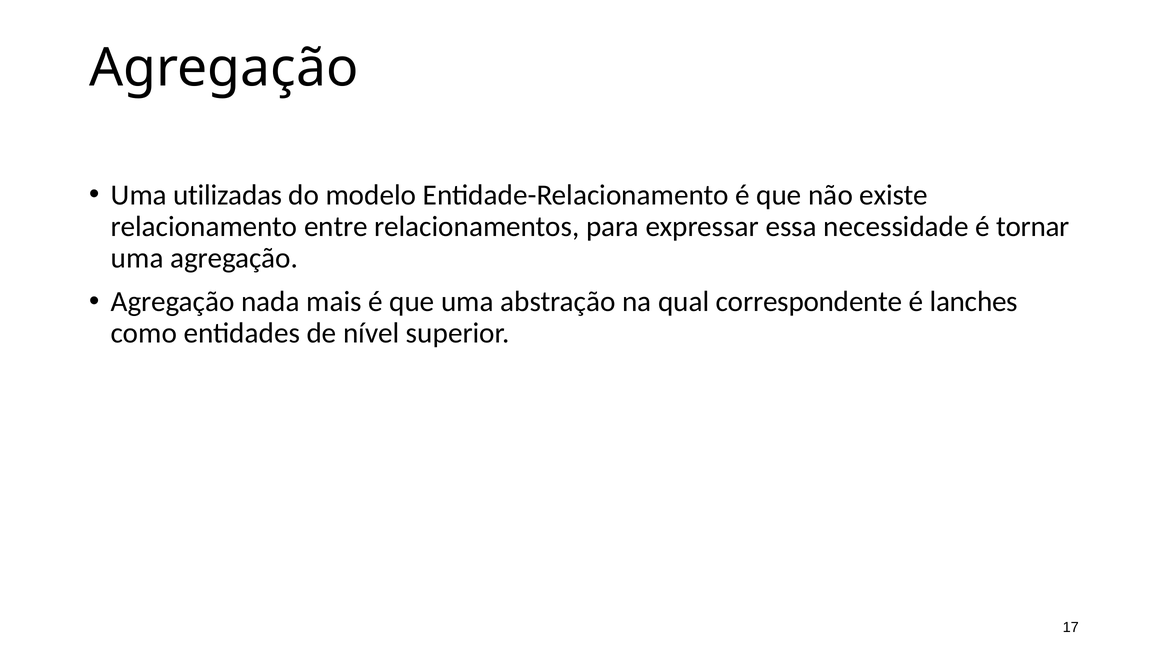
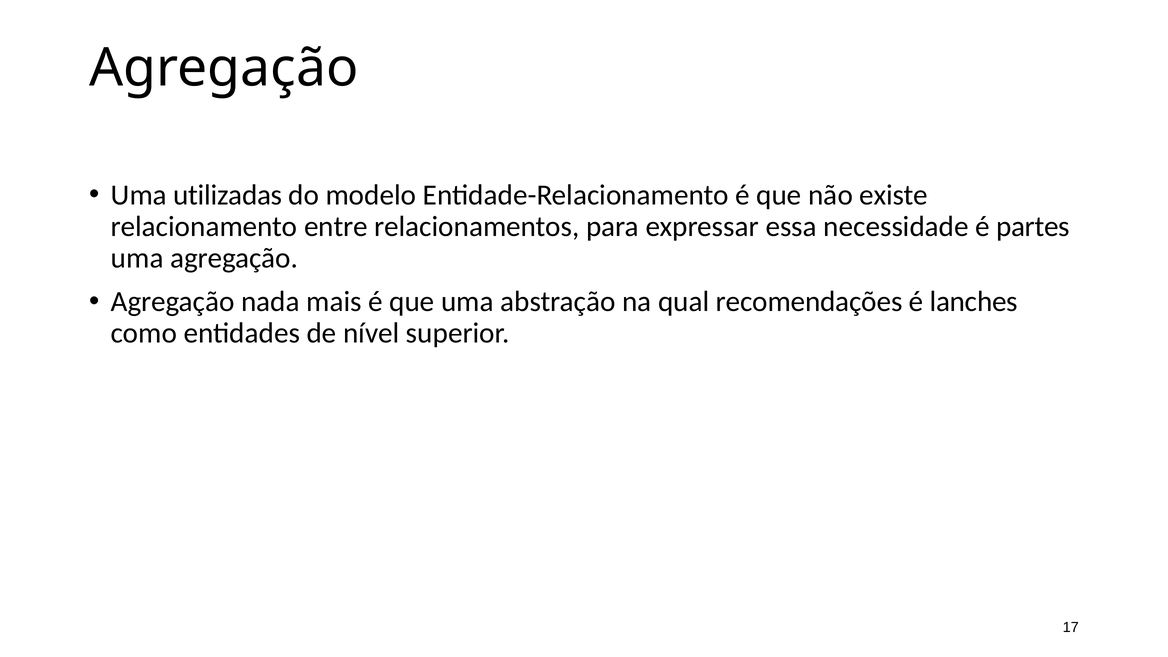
tornar: tornar -> partes (1033, 226)
correspondente: correspondente -> recomendações (809, 302)
